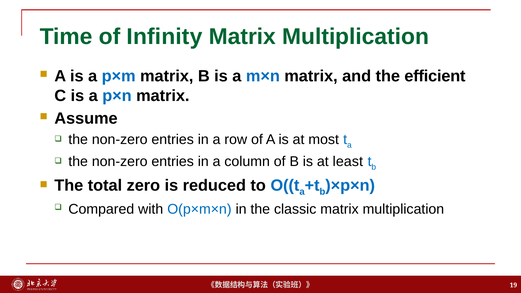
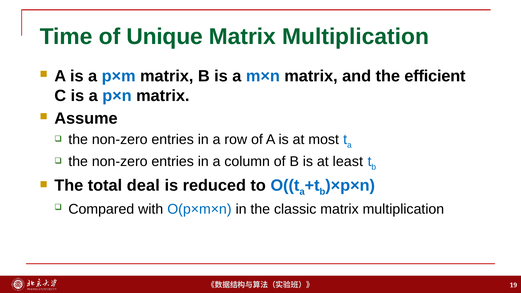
Infinity: Infinity -> Unique (165, 36)
zero: zero -> deal (143, 186)
